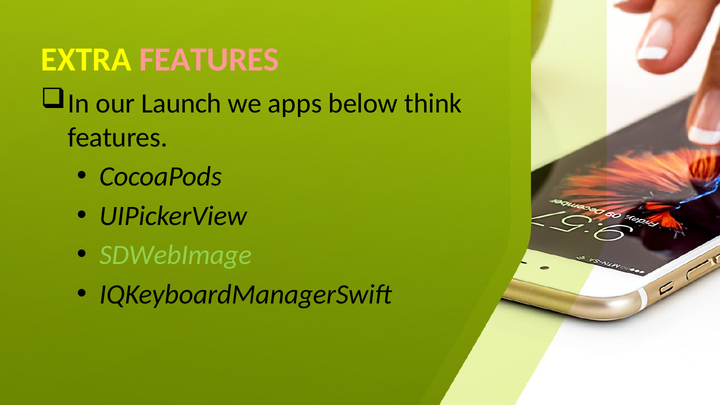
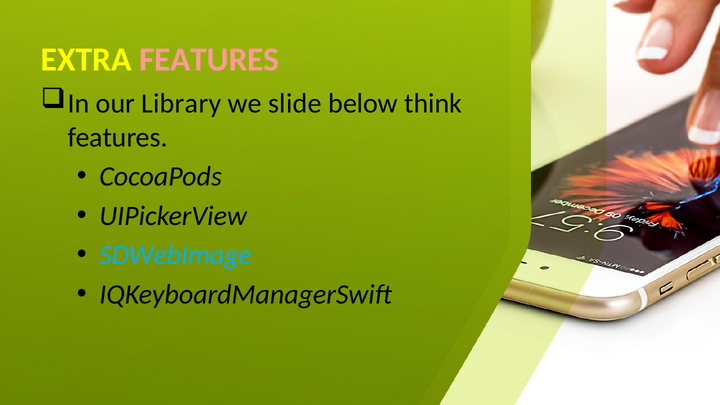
Launch: Launch -> Library (181, 104)
apps: apps -> slide (295, 104)
SDWebImage colour: light green -> light blue (176, 255)
